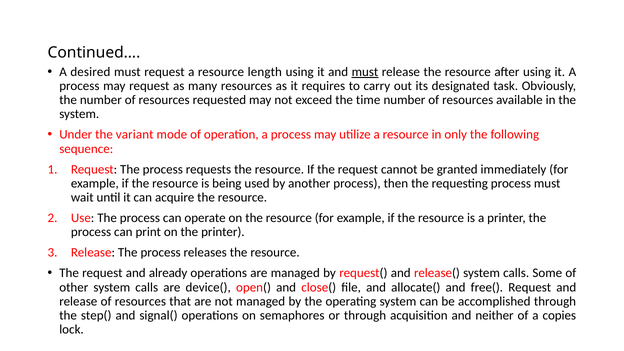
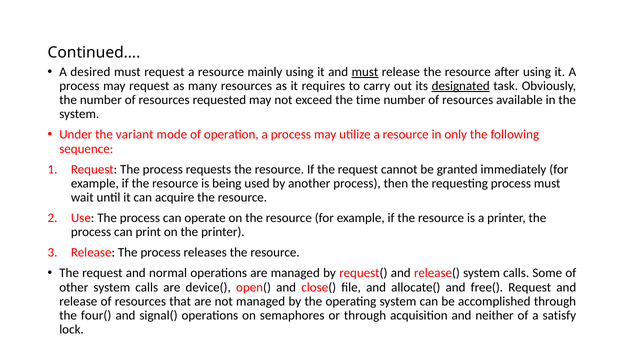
length: length -> mainly (265, 72)
designated underline: none -> present (461, 86)
already: already -> normal (168, 273)
step(: step( -> four( (96, 315)
copies: copies -> satisfy (559, 315)
